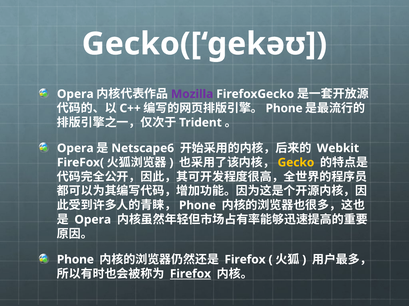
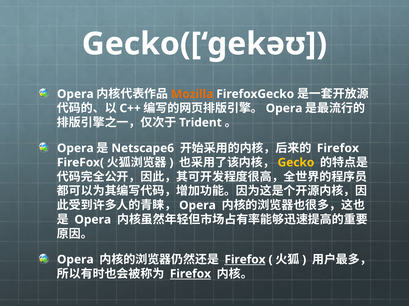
Mozilla colour: purple -> orange (192, 94)
Phone: Phone -> Opera (284, 109)
Webkit: Webkit -> Firefox (338, 149)
Phone: Phone -> Opera (197, 206)
Phone: Phone -> Opera (75, 260)
Firefox underline: none -> present (245, 260)
